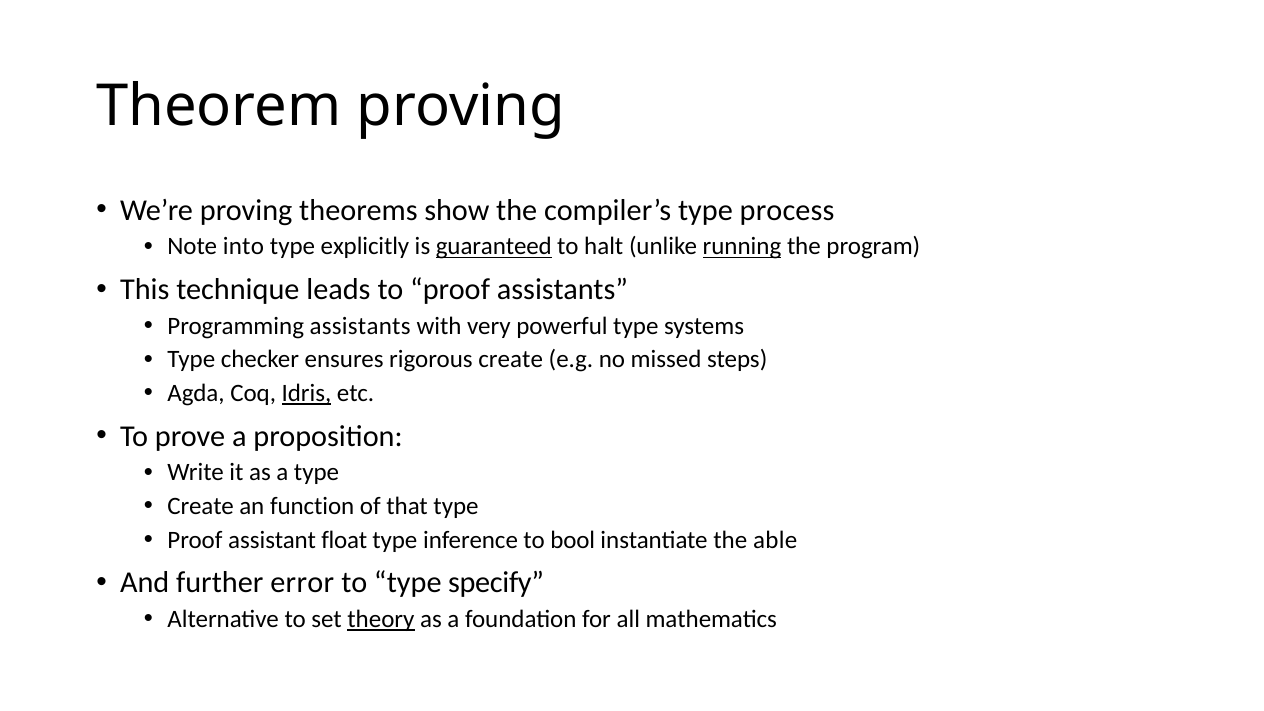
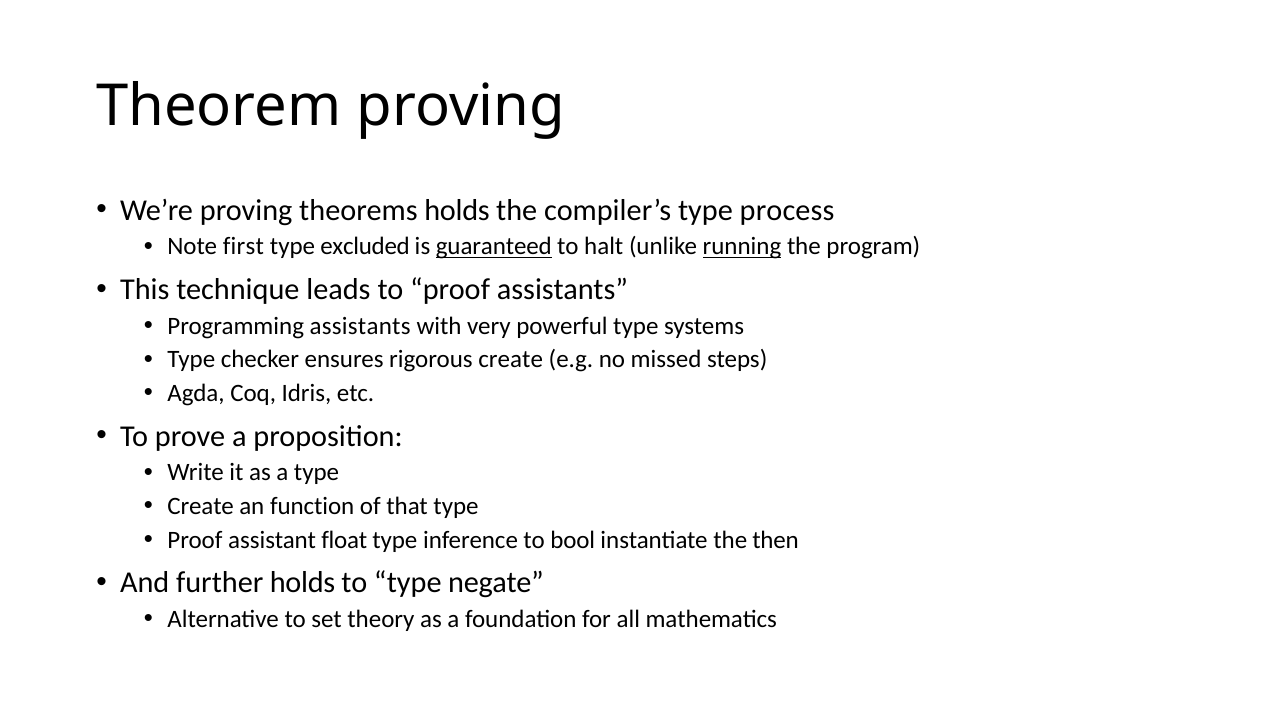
theorems show: show -> holds (457, 210)
into: into -> first (243, 247)
explicitly: explicitly -> excluded (365, 247)
Idris underline: present -> none (307, 393)
able: able -> then (775, 540)
further error: error -> holds (303, 583)
specify: specify -> negate (496, 583)
theory underline: present -> none (381, 619)
